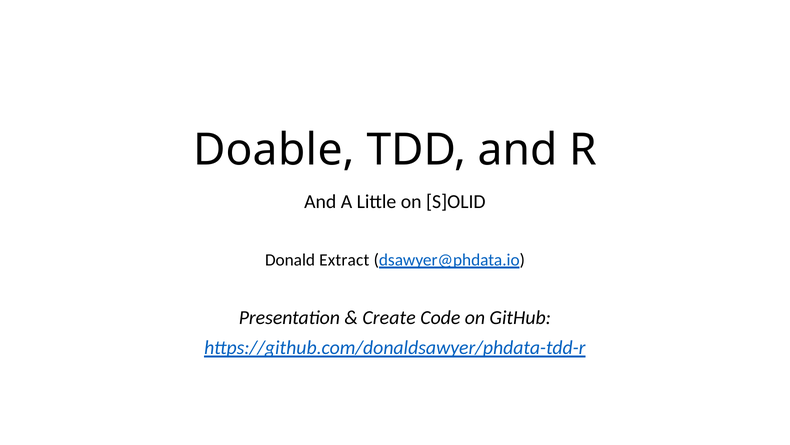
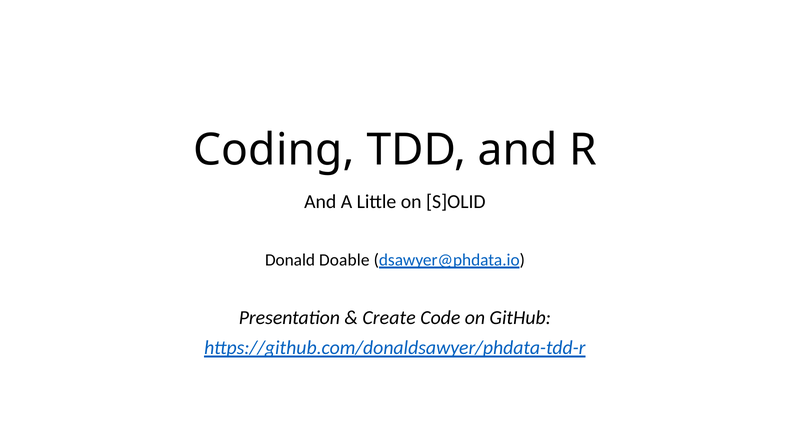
Doable: Doable -> Coding (274, 150)
Extract: Extract -> Doable (344, 260)
